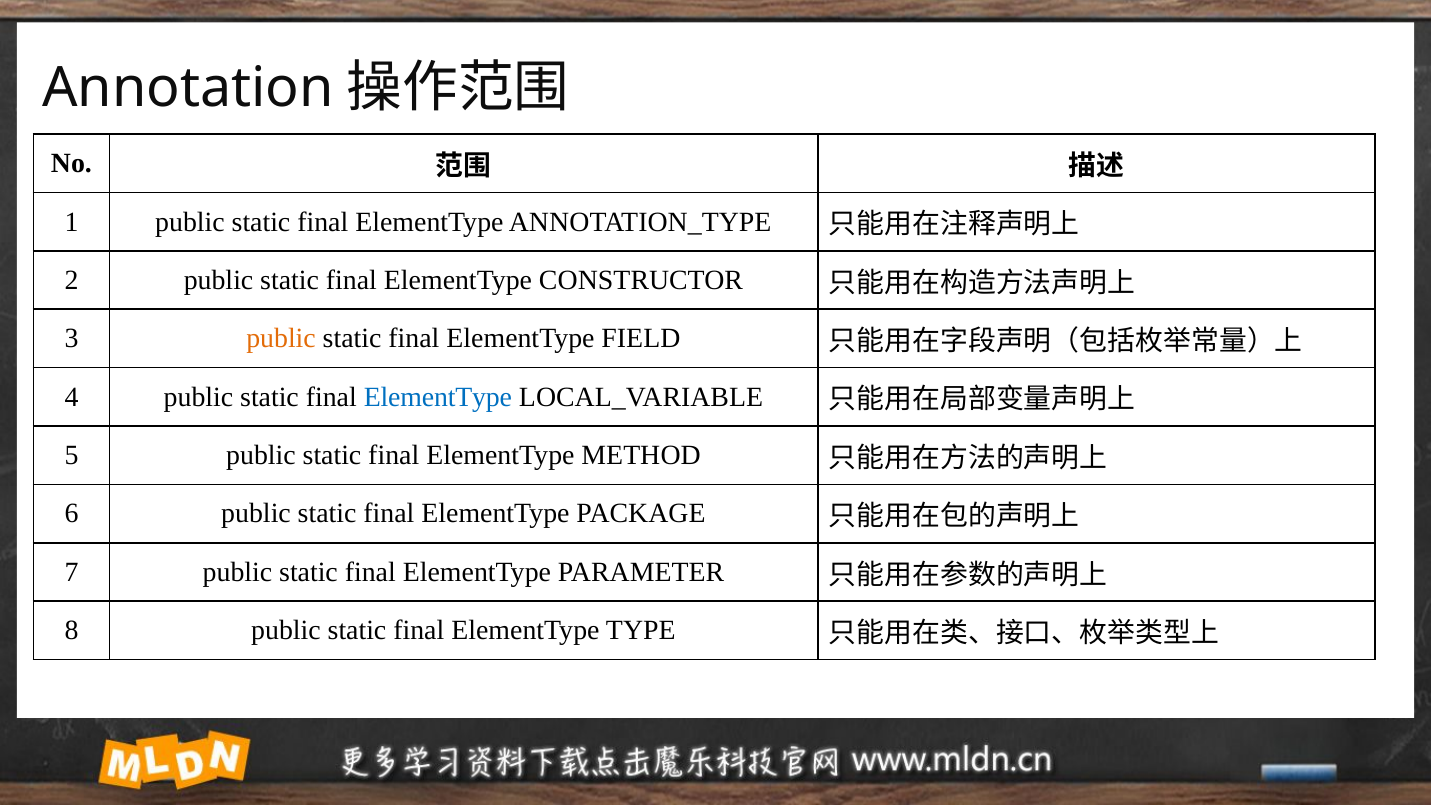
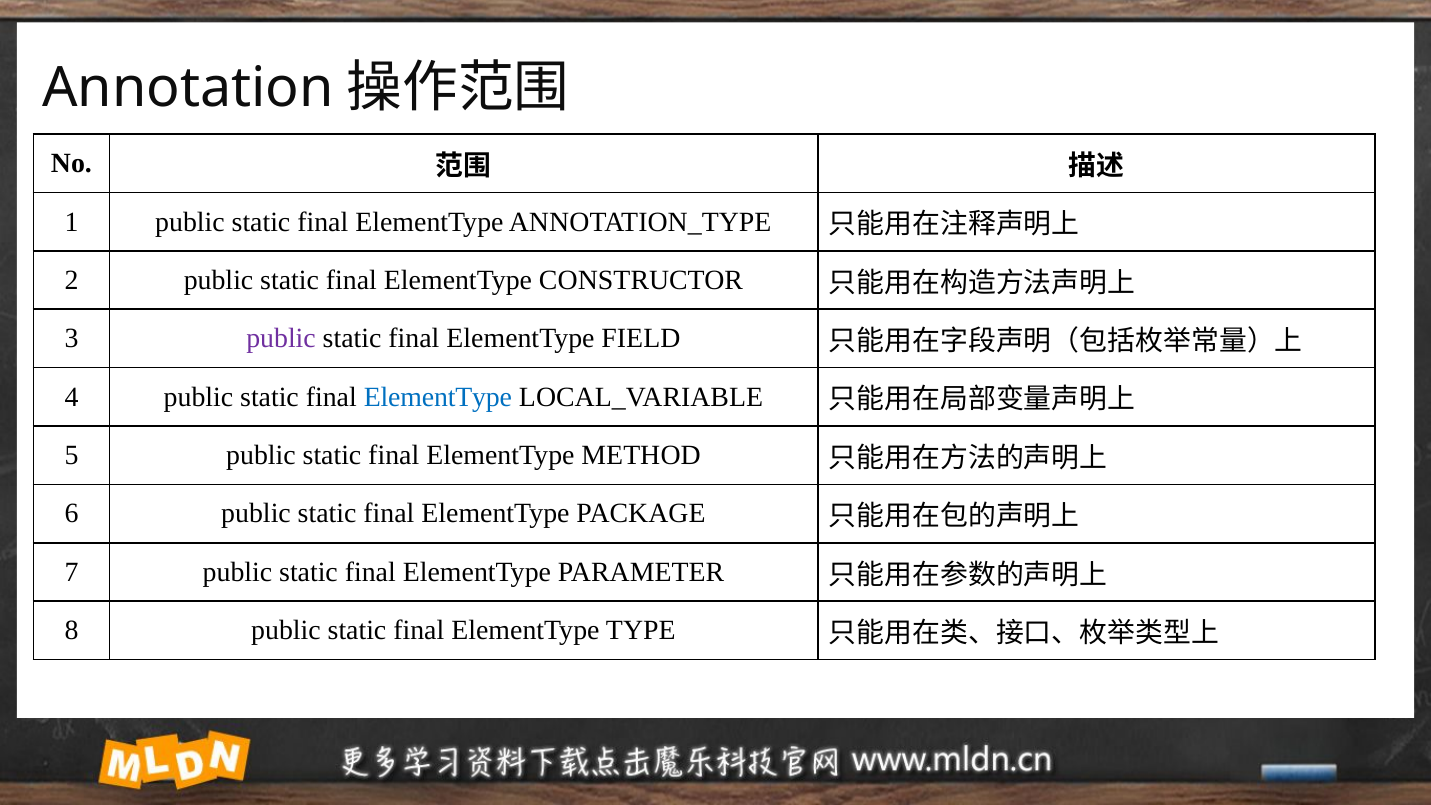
public colour: orange -> purple (281, 339)
